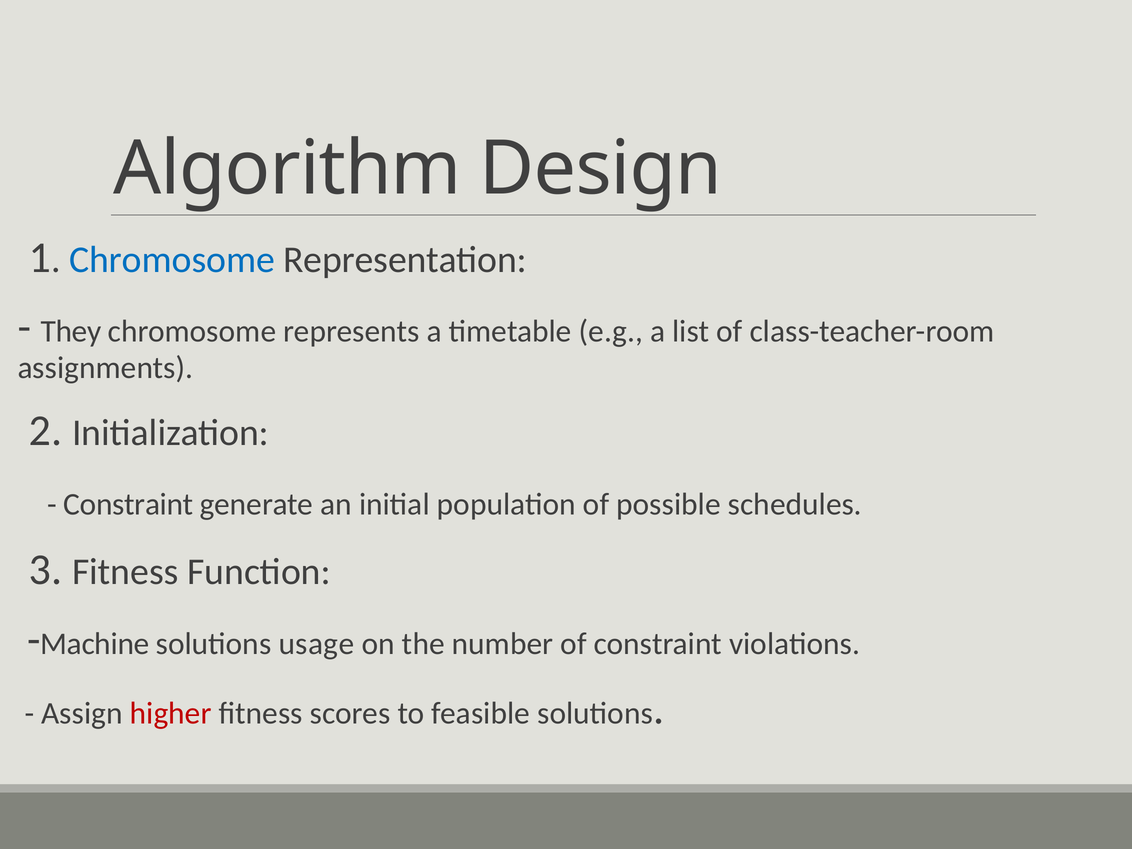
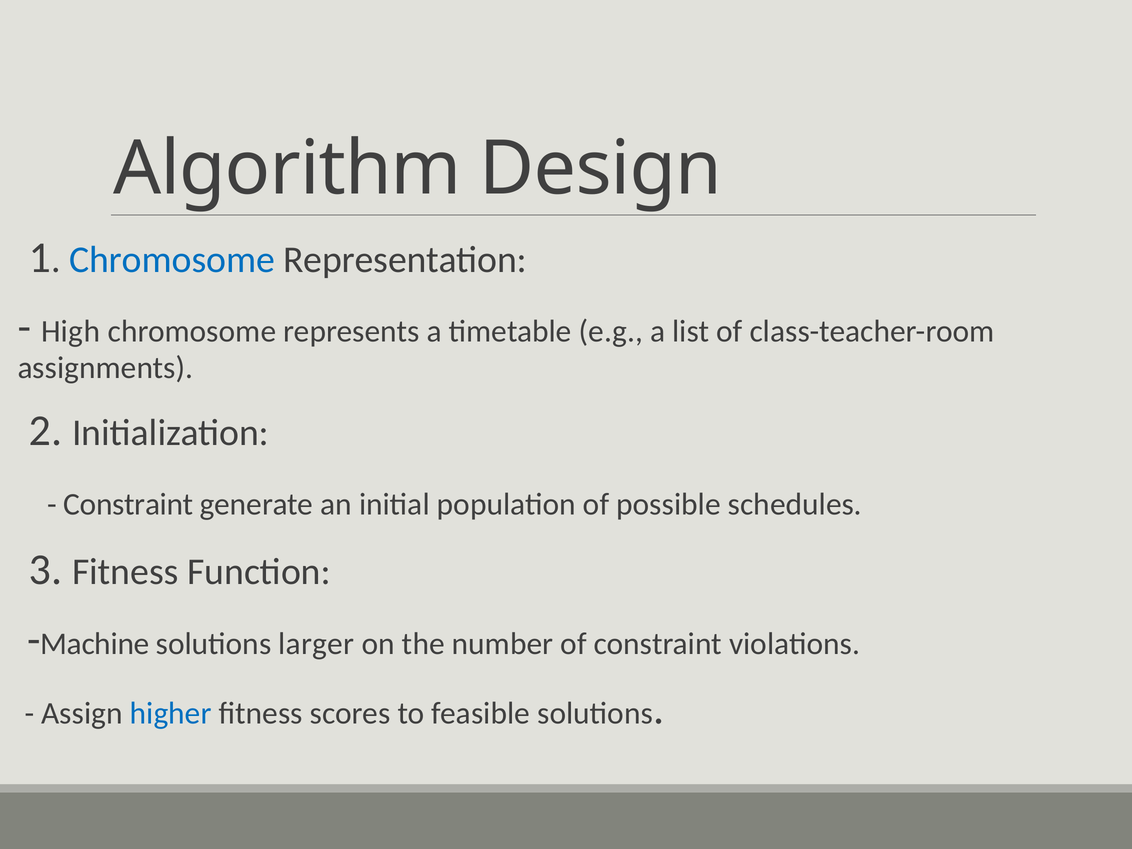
They: They -> High (71, 331)
usage: usage -> larger (316, 644)
higher colour: red -> blue (171, 713)
